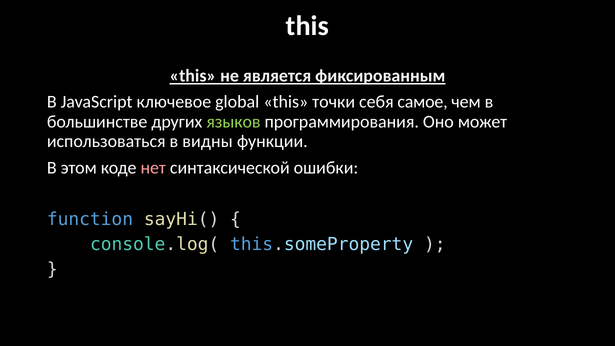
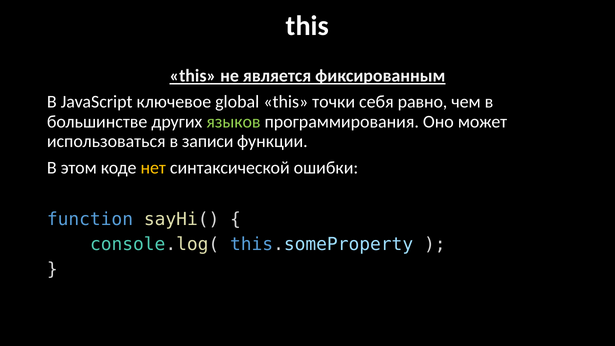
самое: самое -> равно (423, 102)
видны: видны -> записи (208, 141)
нет colour: pink -> yellow (153, 168)
